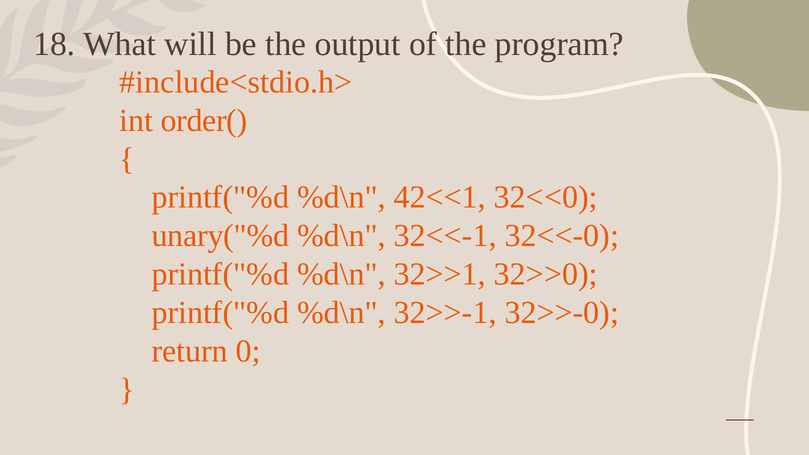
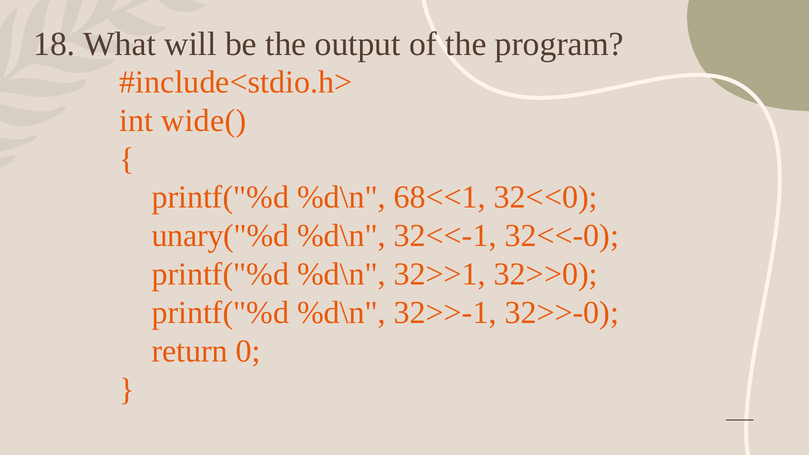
order(: order( -> wide( (204, 121)
42<<1: 42<<1 -> 68<<1 (440, 197)
